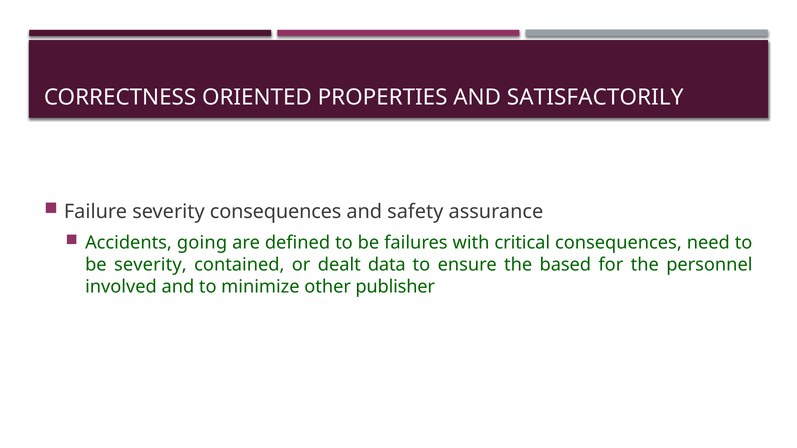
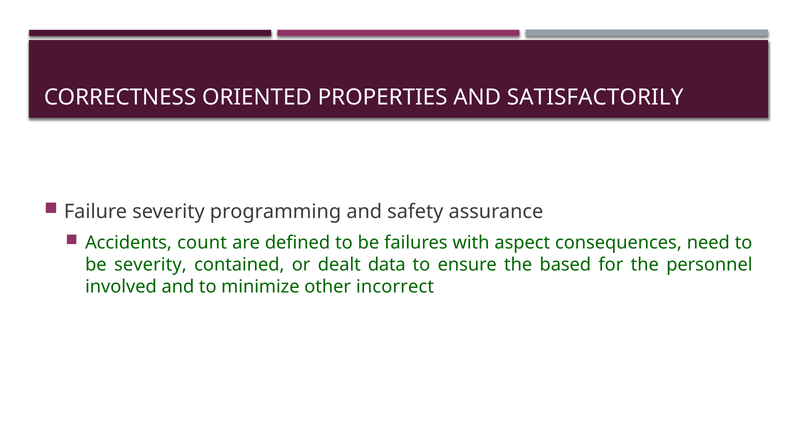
severity consequences: consequences -> programming (276, 212)
going: going -> count (202, 243)
critical: critical -> aspect (522, 243)
publisher: publisher -> incorrect (395, 287)
